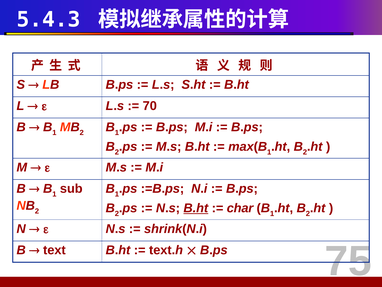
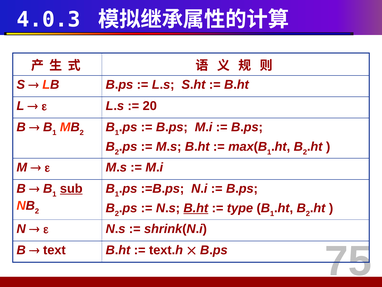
5.4.3: 5.4.3 -> 4.0.3 (48, 20)
70: 70 -> 20 (150, 106)
sub underline: none -> present (71, 188)
char: char -> type (240, 208)
